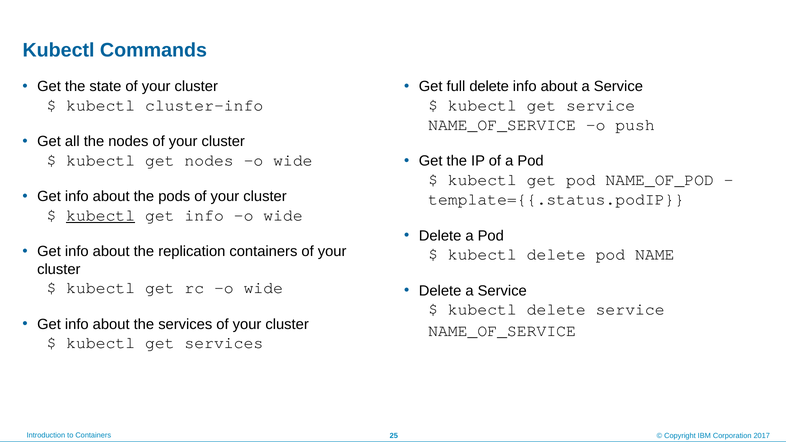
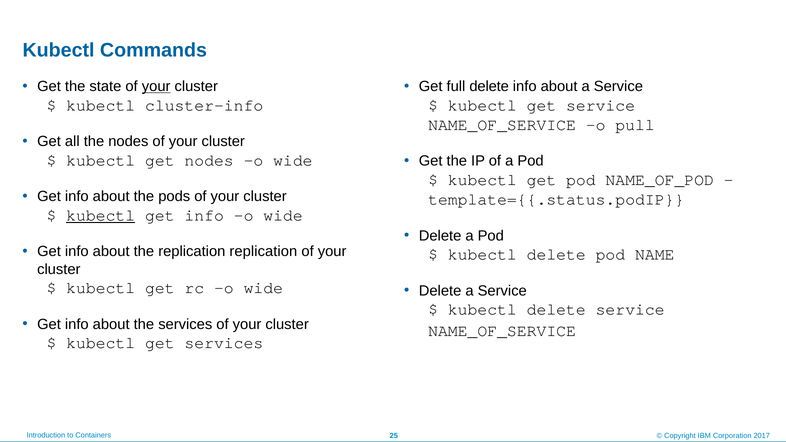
your underline: none -> present (156, 87)
push: push -> pull (635, 125)
replication containers: containers -> replication (263, 252)
